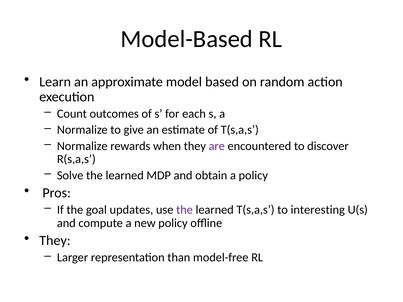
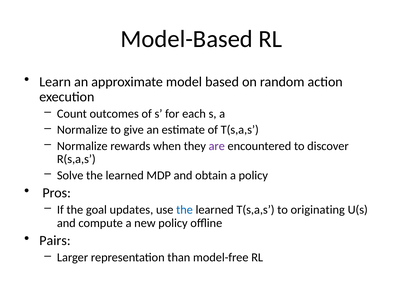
the colour: purple -> blue (185, 210)
interesting: interesting -> originating (318, 210)
They: They -> Pairs (55, 241)
